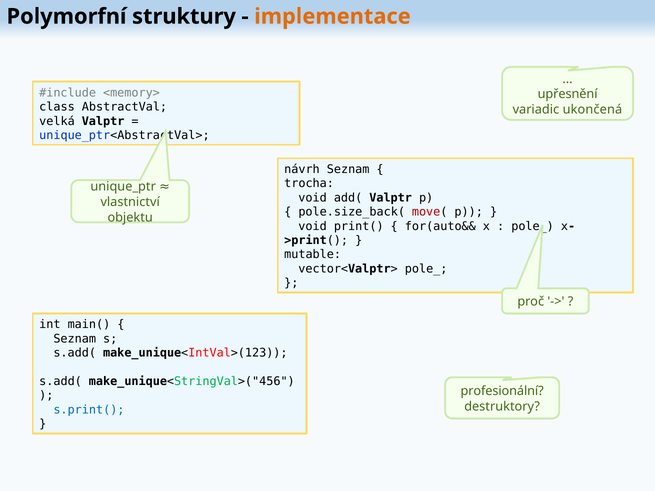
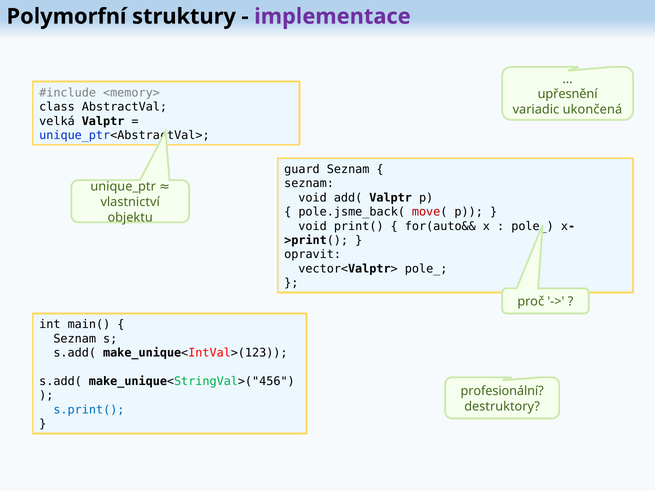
implementace colour: orange -> purple (332, 16)
návrh: návrh -> guard (302, 169)
trocha: trocha -> seznam (309, 184)
pole.size_back(: pole.size_back( -> pole.jsme_back( (352, 212)
mutable: mutable -> opravit (313, 255)
